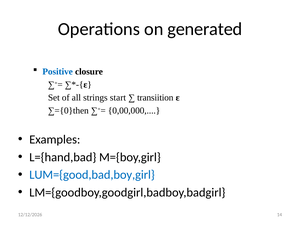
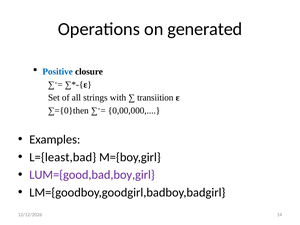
start: start -> with (118, 98)
L={hand,bad: L={hand,bad -> L={least,bad (63, 157)
LUM={good,bad,boy,girl colour: blue -> purple (92, 175)
